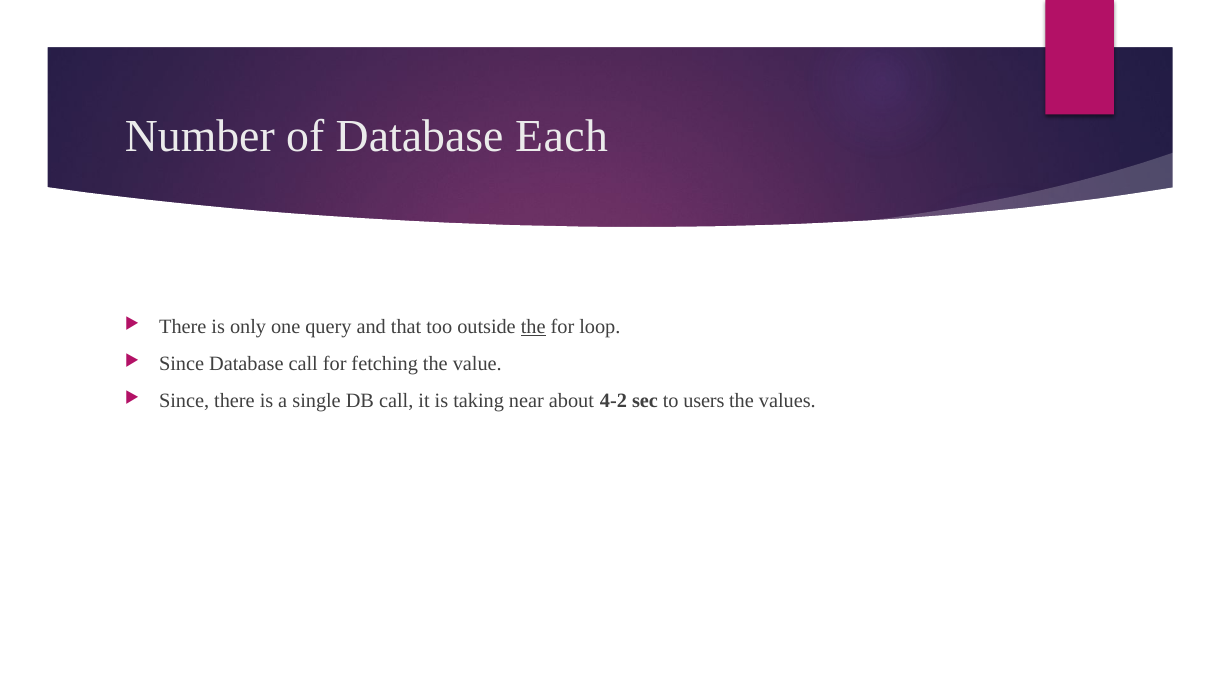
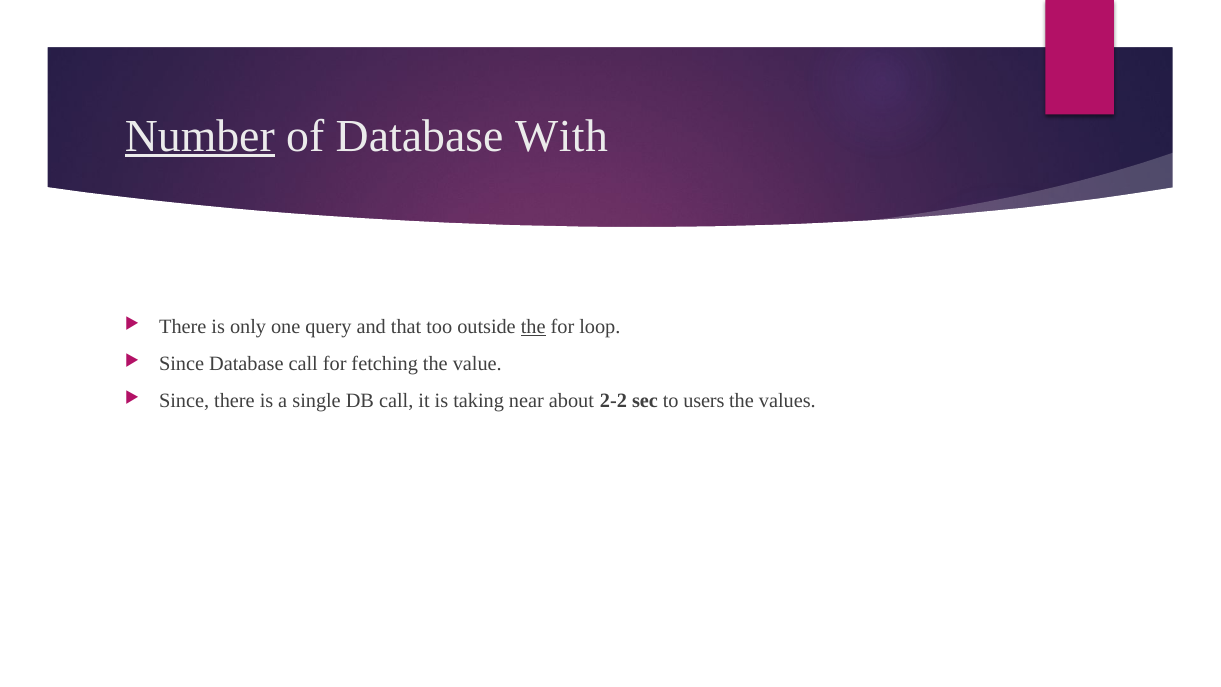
Number underline: none -> present (200, 136)
Each: Each -> With (562, 136)
4-2: 4-2 -> 2-2 (613, 401)
